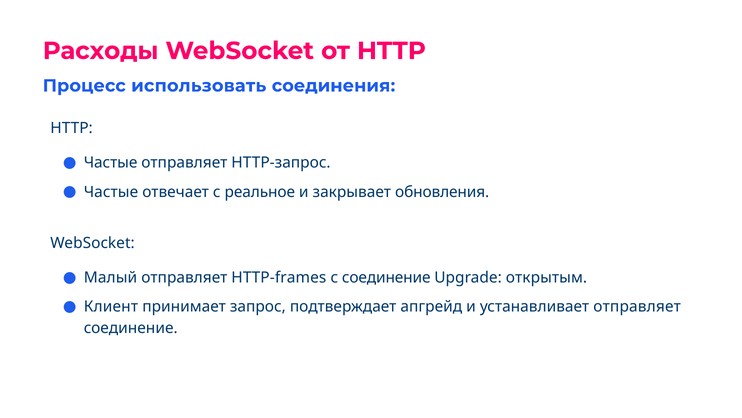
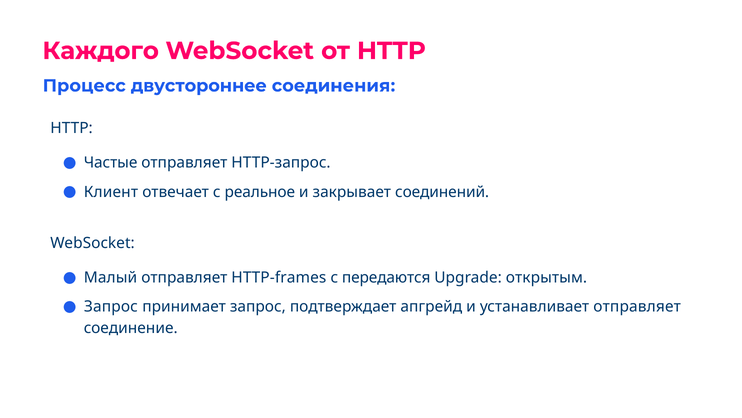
Расходы: Расходы -> Каждого (101, 51)
использовать: использовать -> двустороннее (199, 86)
Частые: Частые -> Клиент (111, 192)
обновления: обновления -> соединений (442, 192)
с соединение: соединение -> передаются (386, 277)
Клиент: Клиент -> Запрос (111, 306)
